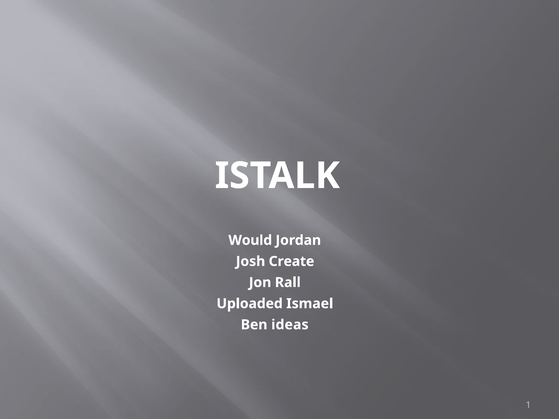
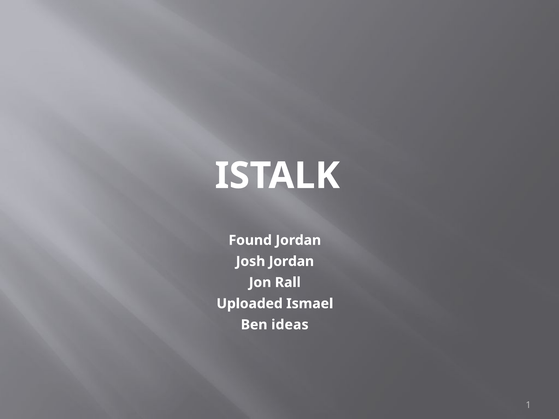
Would: Would -> Found (250, 240)
Josh Create: Create -> Jordan (291, 262)
